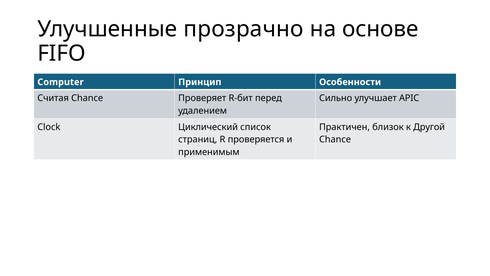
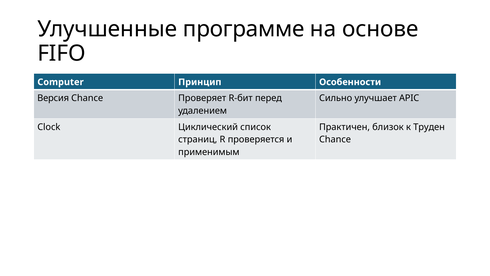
прозрачно: прозрачно -> программе (244, 29)
Считая: Считая -> Версия (53, 98)
Другой: Другой -> Труден (429, 127)
